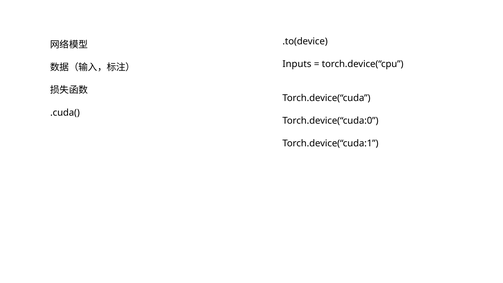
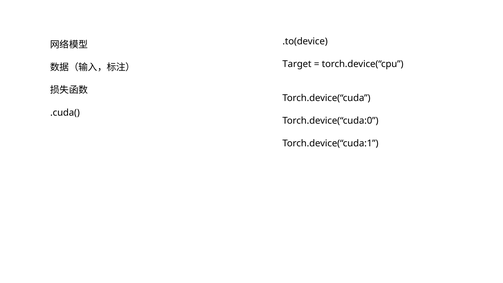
Inputs: Inputs -> Target (297, 64)
